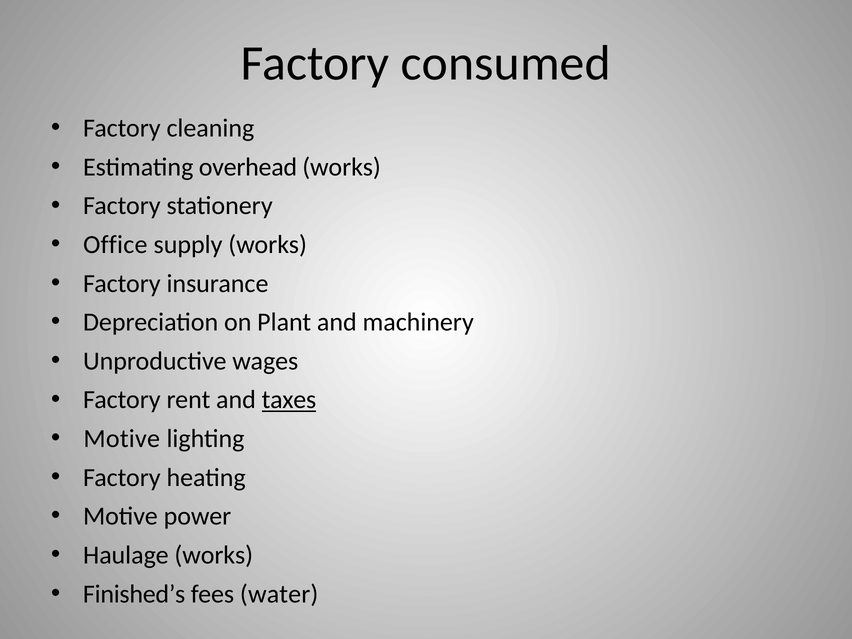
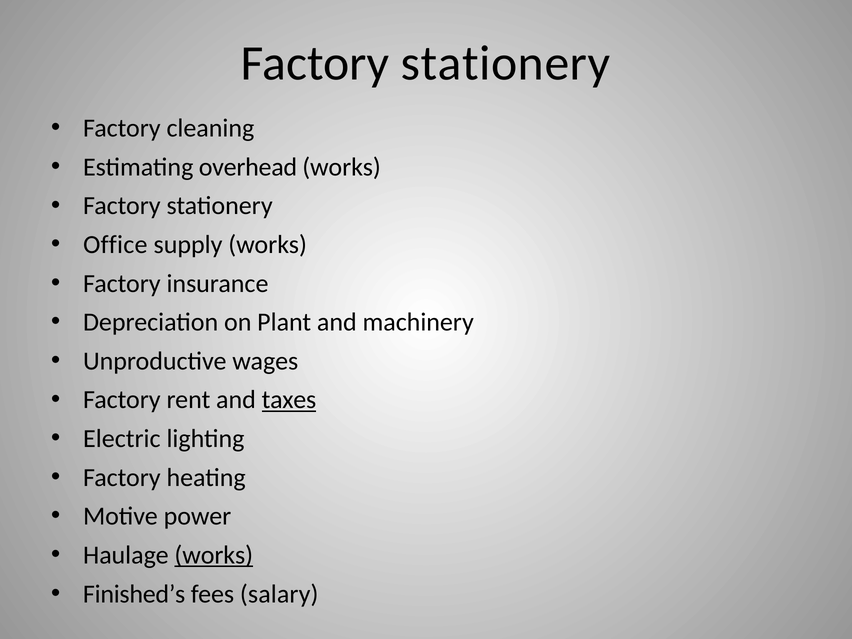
consumed: consumed -> stationery (505, 63)
Motive: Motive -> Electric (122, 439)
works underline: none -> present (214, 555)
water: water -> salary (279, 594)
